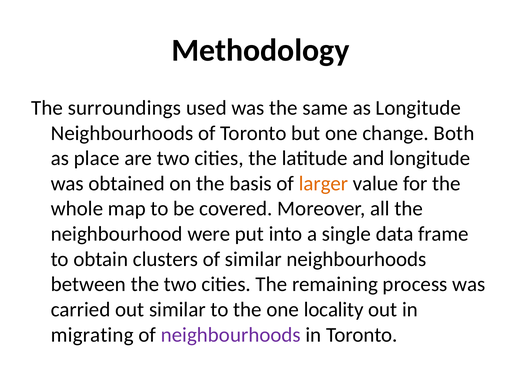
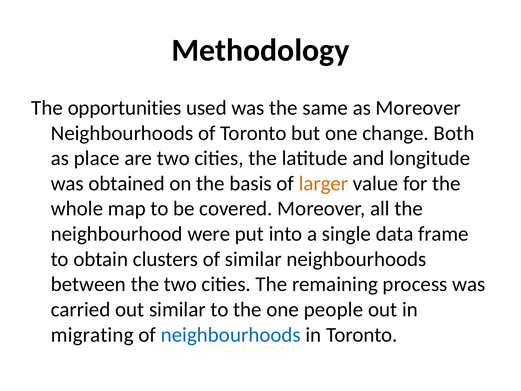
surroundings: surroundings -> opportunities (125, 108)
as Longitude: Longitude -> Moreover (418, 108)
locality: locality -> people (334, 309)
neighbourhoods colour: purple -> blue (231, 335)
